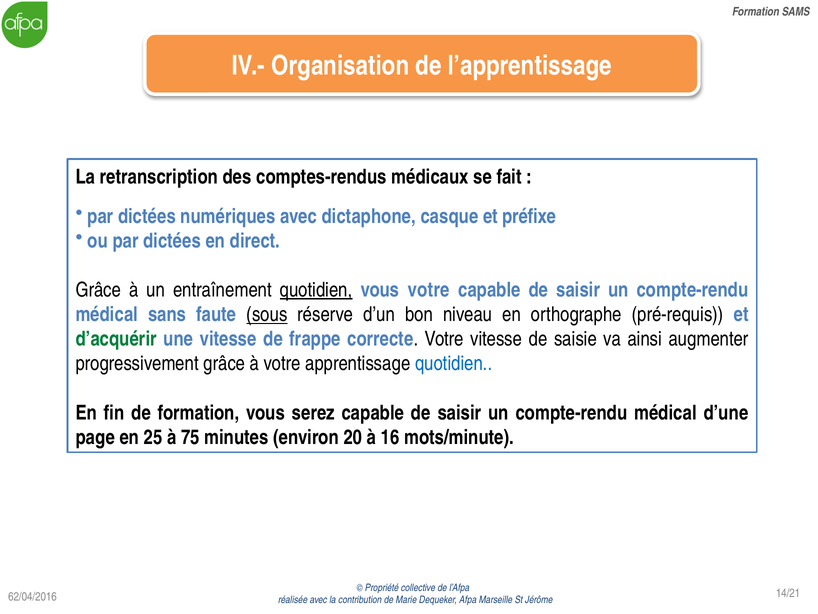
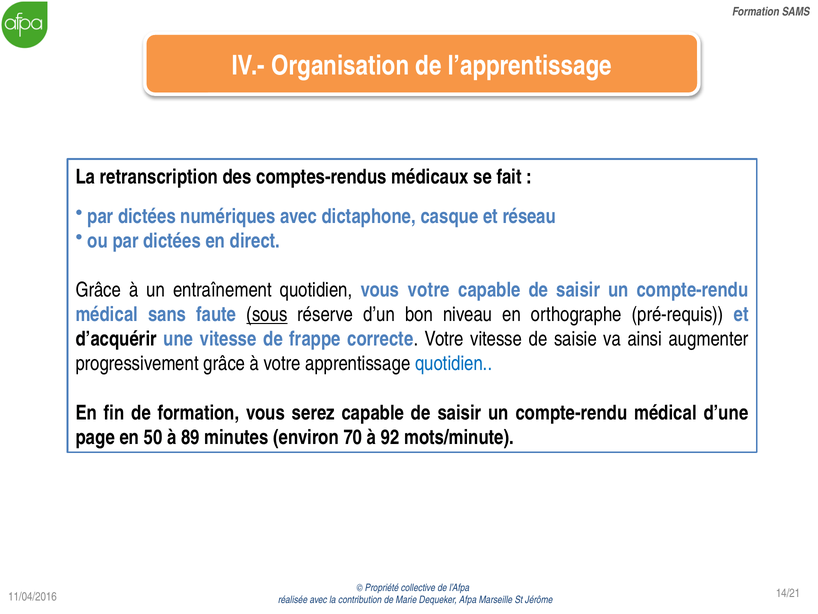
préfixe: préfixe -> réseau (529, 216)
quotidien underline: present -> none (316, 290)
d’acquérir colour: green -> black (116, 339)
25: 25 -> 50 (153, 437)
75: 75 -> 89 (190, 437)
20: 20 -> 70 (353, 437)
16: 16 -> 92 (390, 437)
62/04/2016: 62/04/2016 -> 11/04/2016 (32, 596)
